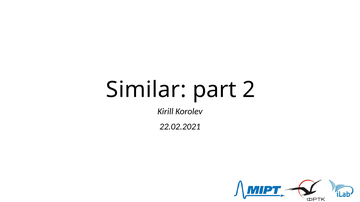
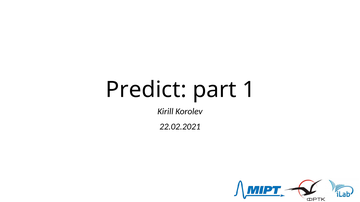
Similar: Similar -> Predict (146, 90)
2: 2 -> 1 (249, 90)
